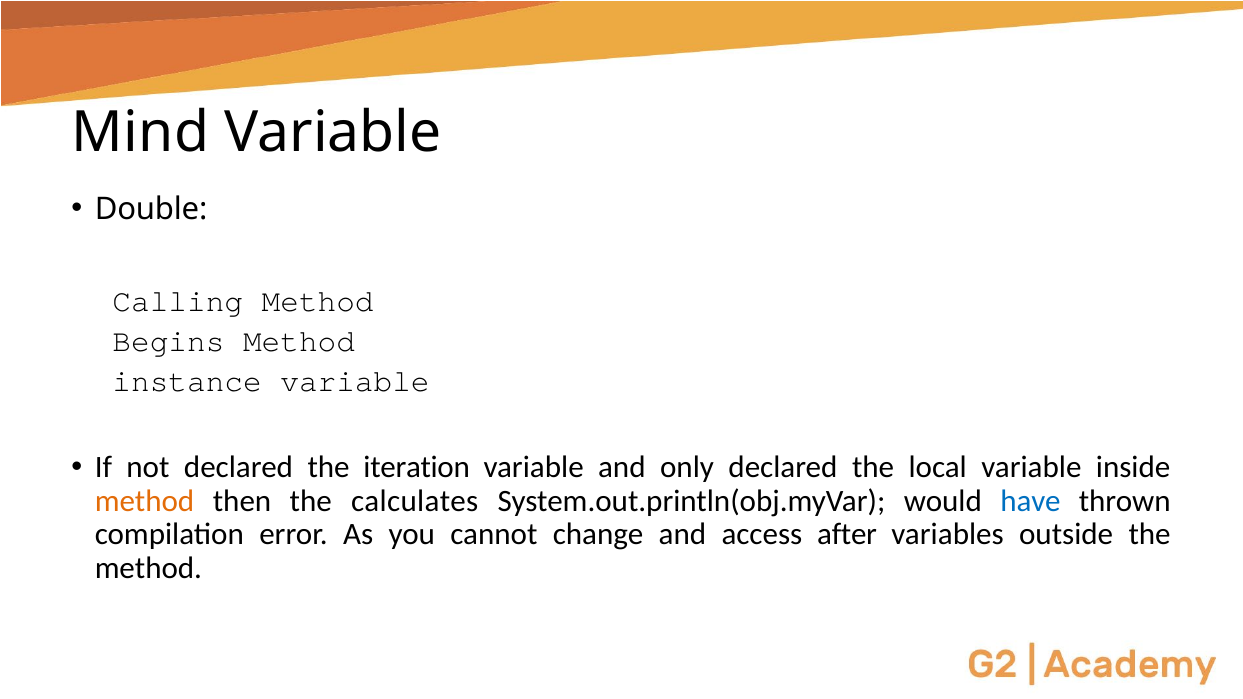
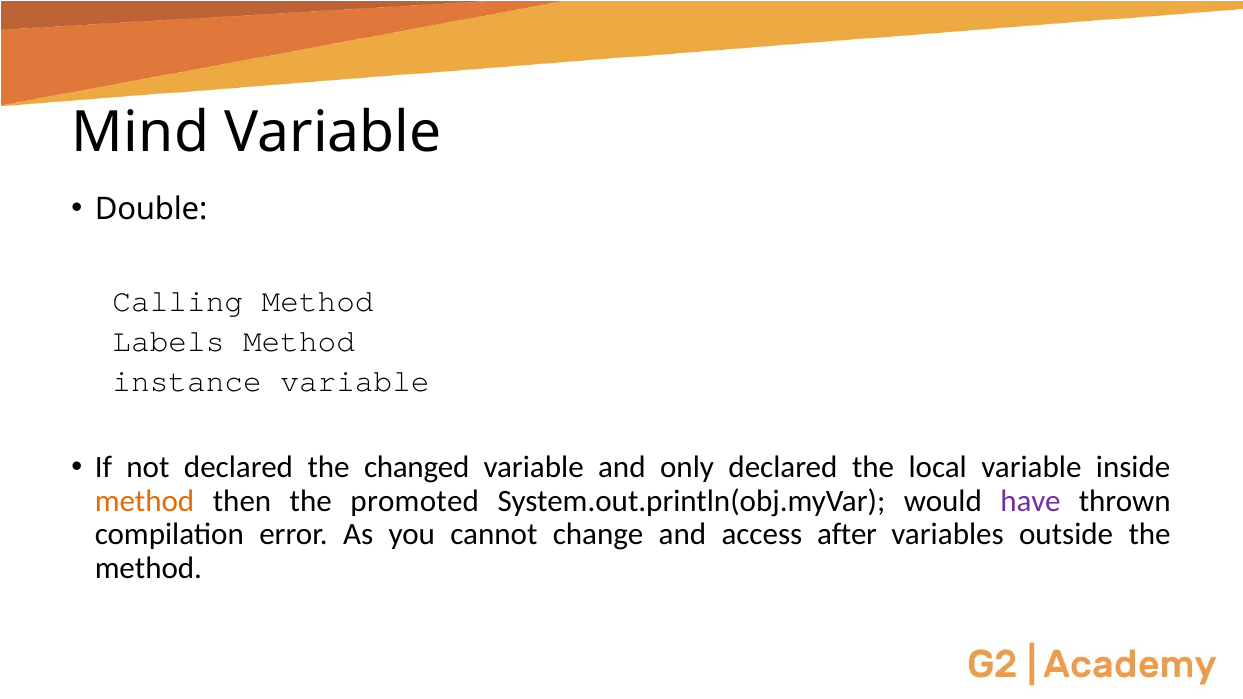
Begins: Begins -> Labels (168, 341)
iteration: iteration -> changed (417, 468)
calculates: calculates -> promoted (415, 501)
have colour: blue -> purple (1031, 501)
